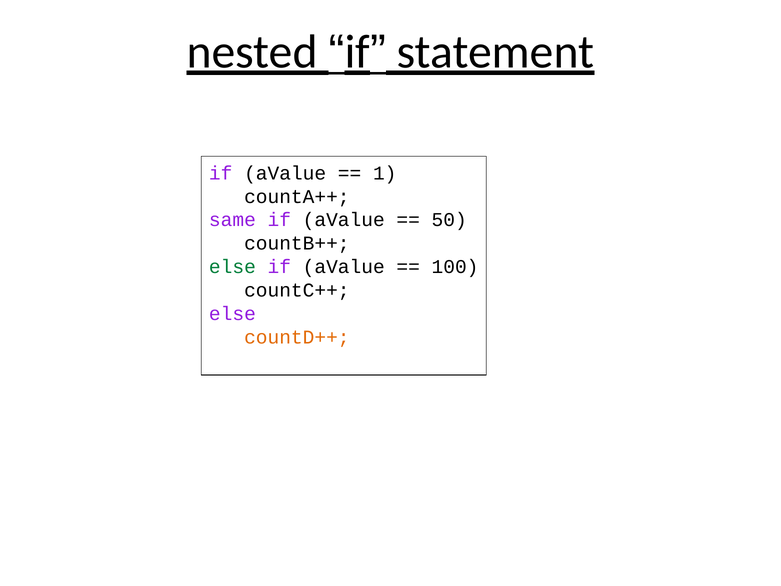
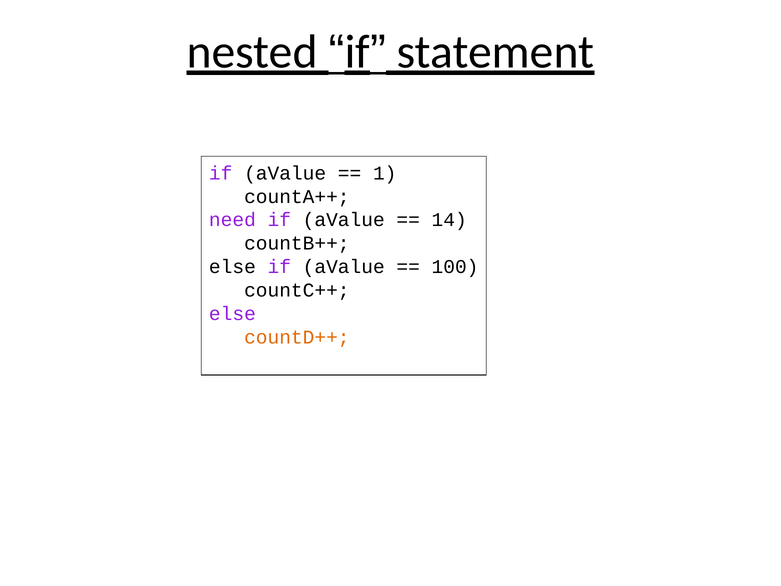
same: same -> need (232, 220)
50: 50 -> 14 (449, 220)
else colour: green -> black (232, 267)
